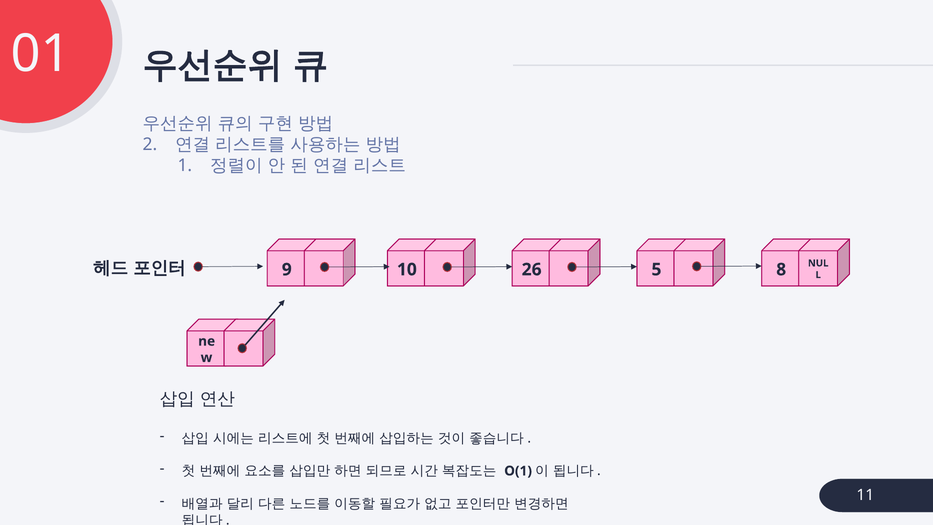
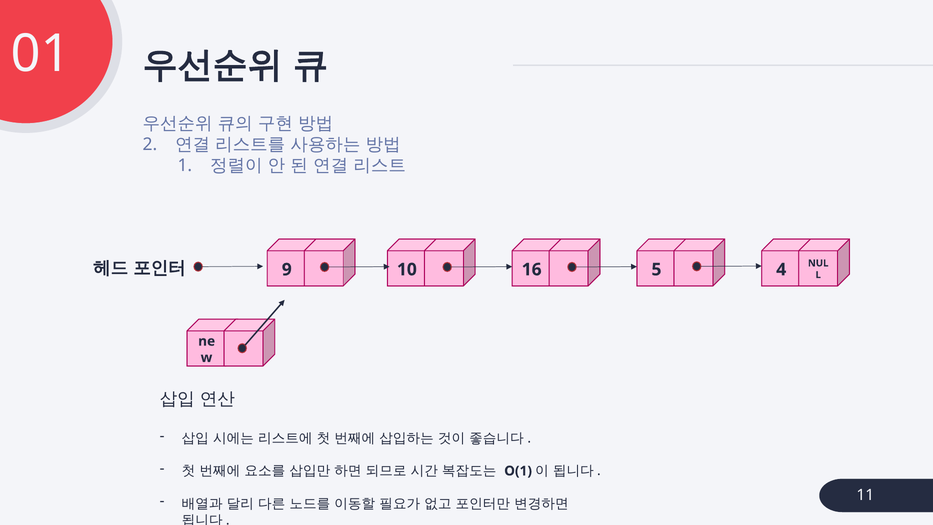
26: 26 -> 16 (532, 269)
8: 8 -> 4 (781, 269)
